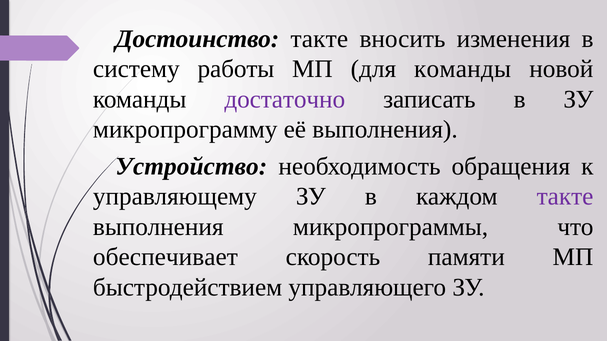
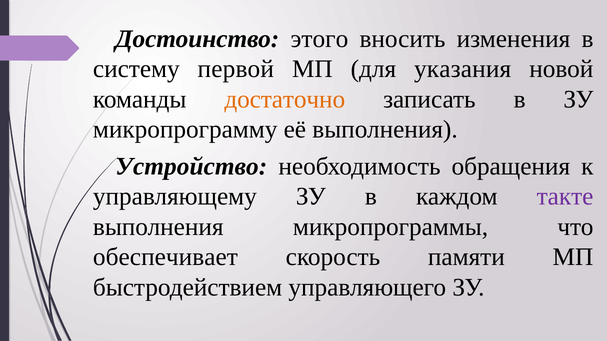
Достоинство такте: такте -> этого (319, 39)
работы: работы -> первой (236, 69)
для команды: команды -> указания (463, 69)
достаточно colour: purple -> orange (285, 99)
